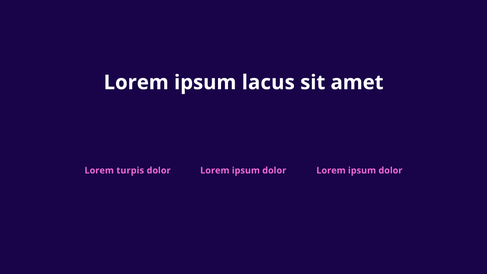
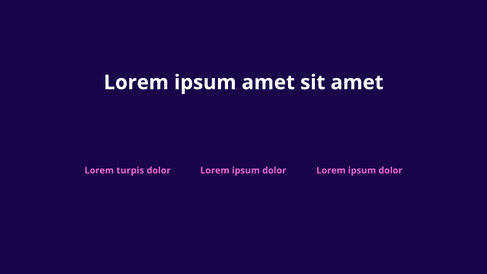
ipsum lacus: lacus -> amet (268, 82)
